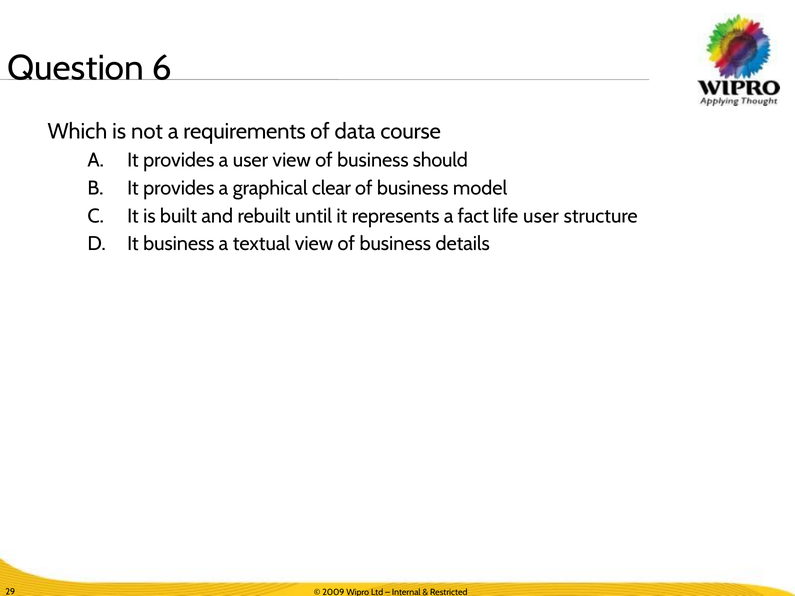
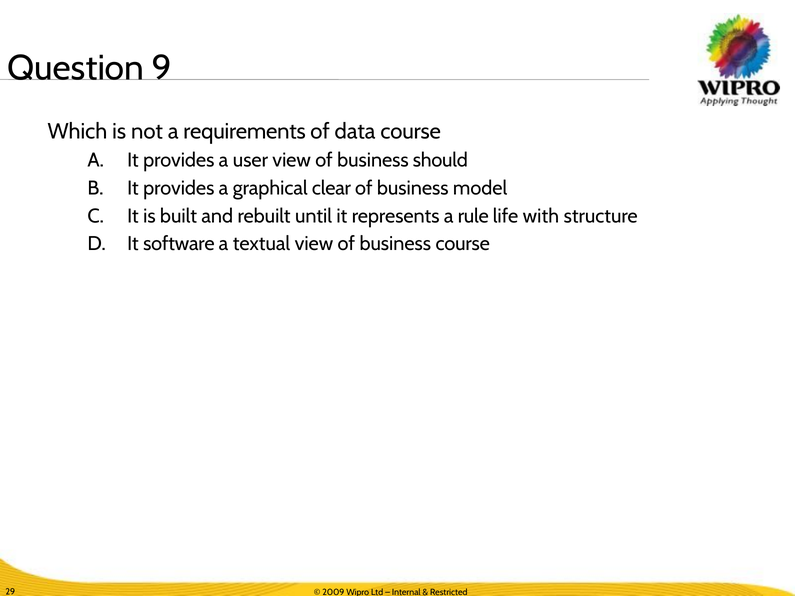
6: 6 -> 9 (162, 68)
fact: fact -> rule (473, 216)
life user: user -> with (541, 216)
It business: business -> software (179, 244)
business details: details -> course (463, 244)
